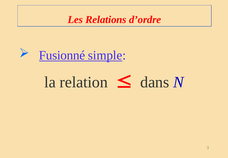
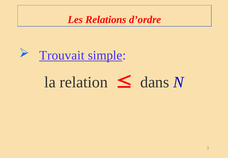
Fusionné: Fusionné -> Trouvait (62, 55)
